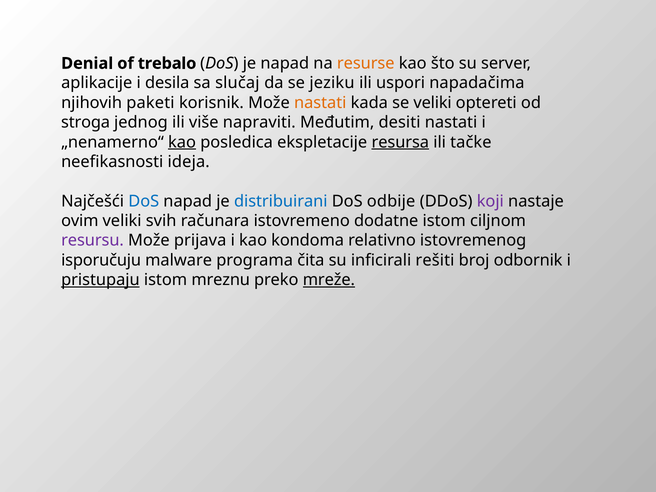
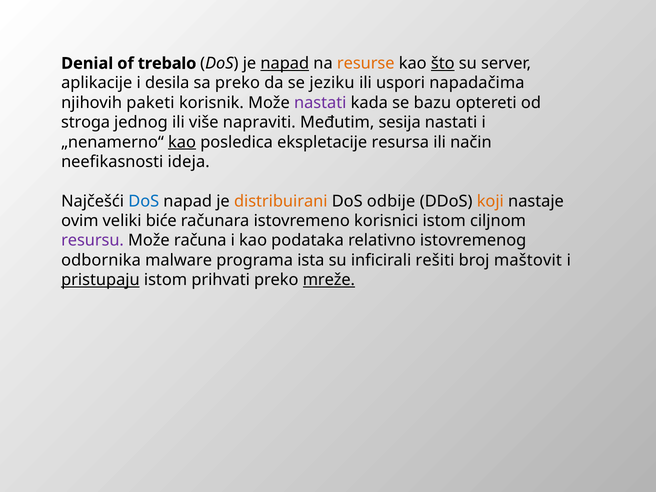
napad underline: none -> present (285, 63)
što underline: none -> present (443, 63)
sa slučaj: slučaj -> preko (237, 83)
nastati colour: orange -> purple (320, 103)
se veliki: veliki -> bazu (432, 103)
desiti: desiti -> sesija (400, 122)
resursa underline: present -> none (400, 142)
tačke: tačke -> način (471, 142)
distribuirani colour: blue -> orange (281, 201)
koji colour: purple -> orange (490, 201)
svih: svih -> biće (161, 221)
dodatne: dodatne -> korisnici (386, 221)
prijava: prijava -> računa (200, 241)
kondoma: kondoma -> podataka (308, 241)
isporučuju: isporučuju -> odbornika (101, 260)
čita: čita -> ista (311, 260)
odbornik: odbornik -> maštovit (528, 260)
mreznu: mreznu -> prihvati (221, 280)
